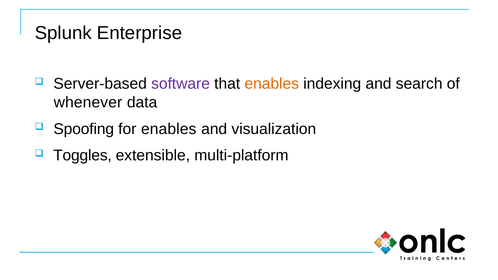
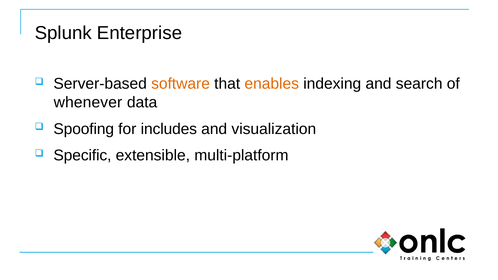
software colour: purple -> orange (181, 84)
for enables: enables -> includes (169, 129)
Toggles: Toggles -> Specific (82, 155)
